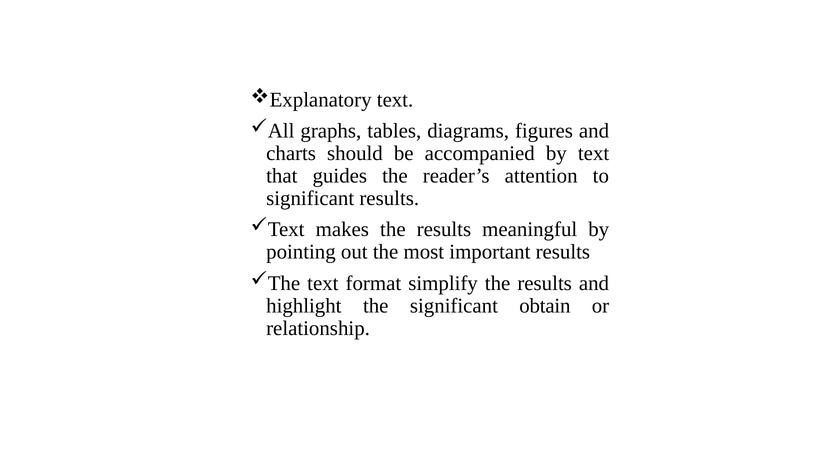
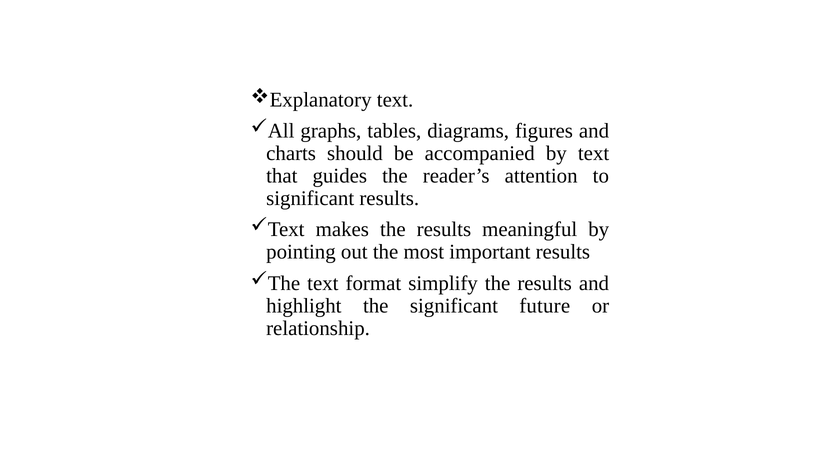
obtain: obtain -> future (545, 306)
